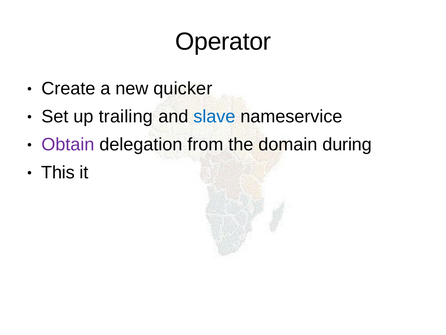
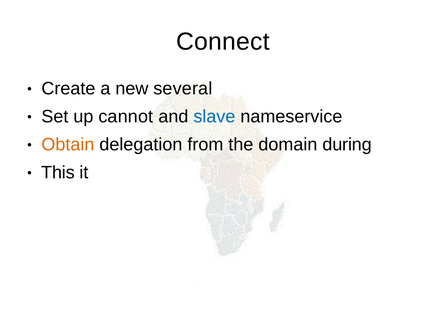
Operator: Operator -> Connect (223, 41)
quicker: quicker -> several (183, 88)
trailing: trailing -> cannot (126, 116)
Obtain colour: purple -> orange (68, 144)
